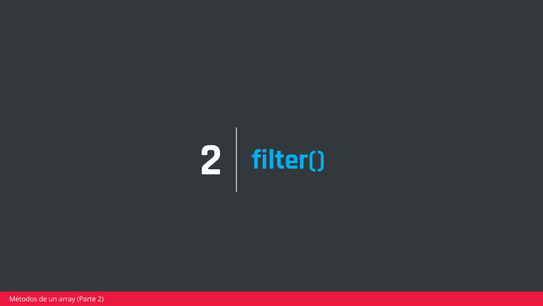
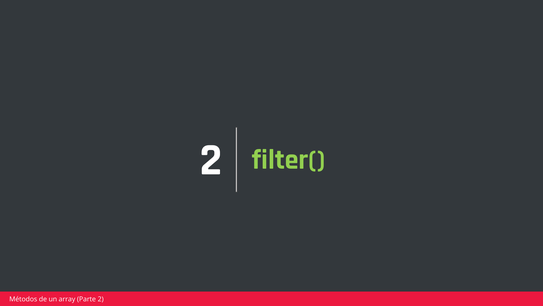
filter( colour: light blue -> light green (288, 159)
